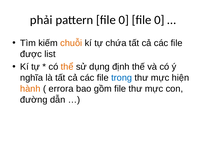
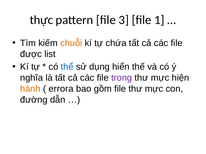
phải: phải -> thực (41, 20)
pattern file 0: 0 -> 3 (124, 20)
0: 0 -> 1 (159, 20)
thể colour: orange -> blue (67, 67)
định: định -> hiển (121, 67)
trong colour: blue -> purple (122, 78)
